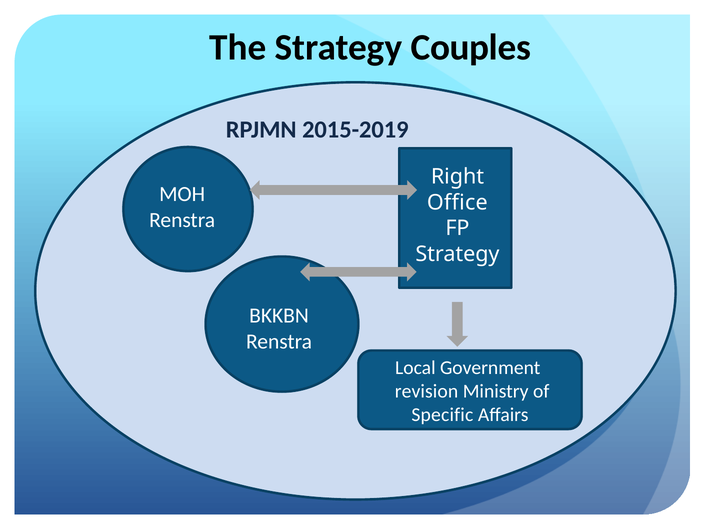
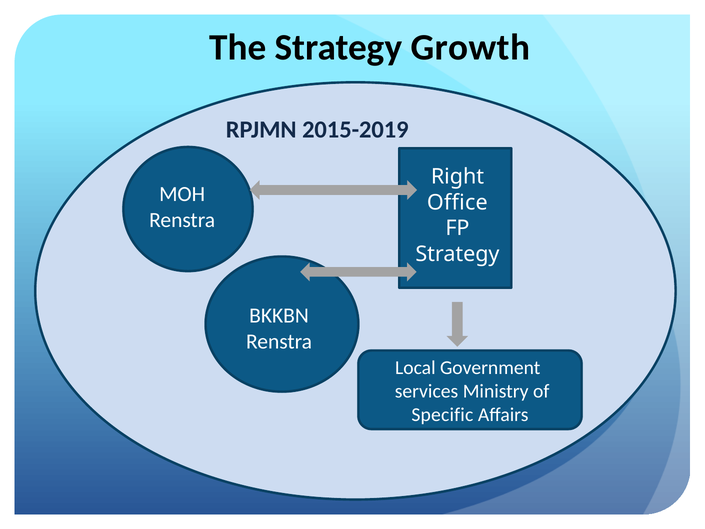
Couples: Couples -> Growth (470, 47)
revision: revision -> services (427, 391)
